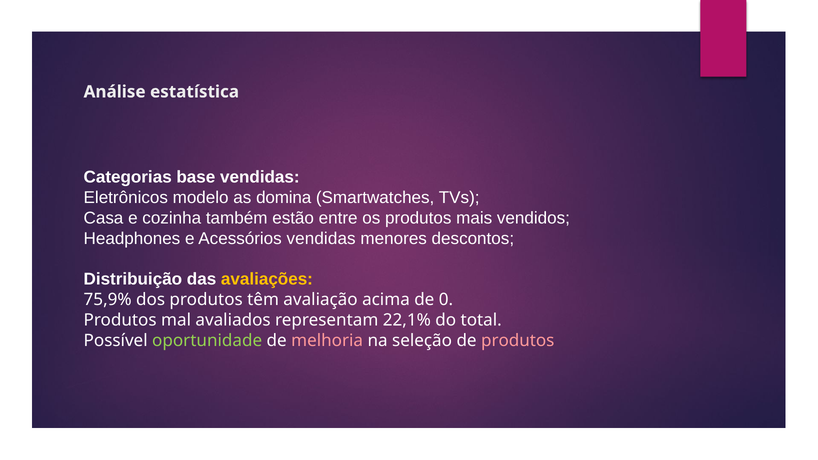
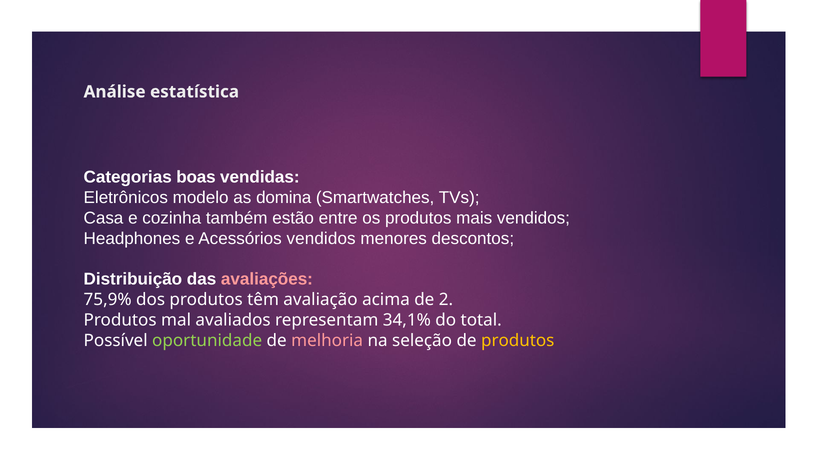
base: base -> boas (196, 177)
Acessórios vendidas: vendidas -> vendidos (321, 238)
avaliações colour: yellow -> pink (267, 279)
0: 0 -> 2 (446, 300)
22,1%: 22,1% -> 34,1% (407, 320)
produtos colour: pink -> yellow (518, 341)
